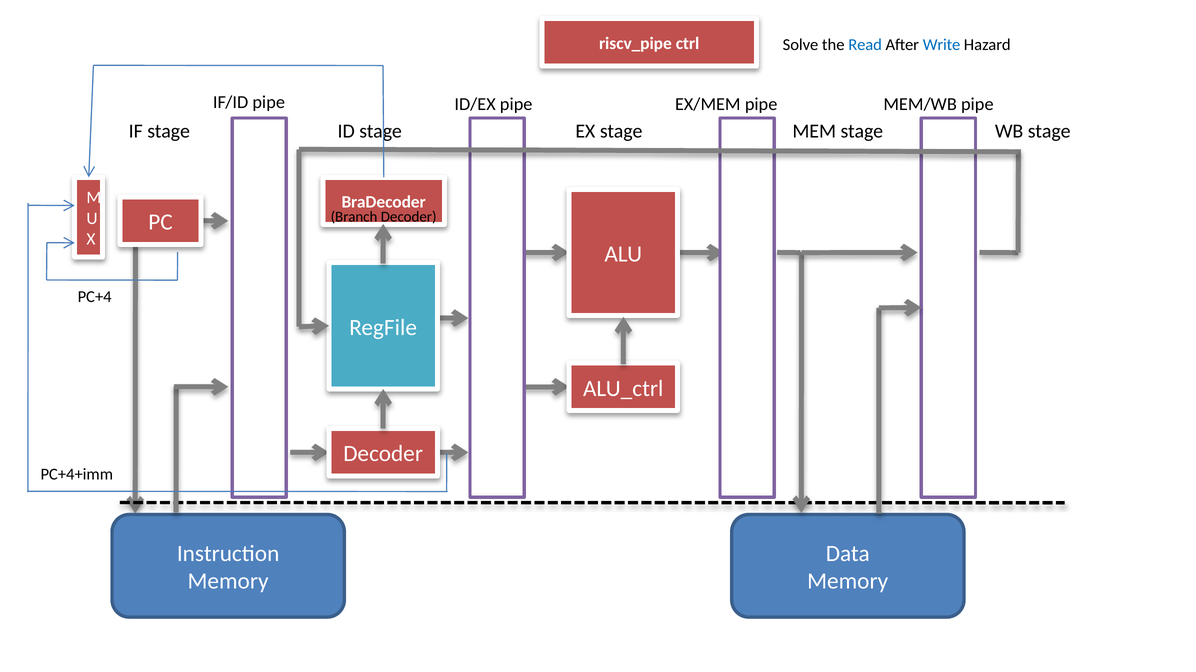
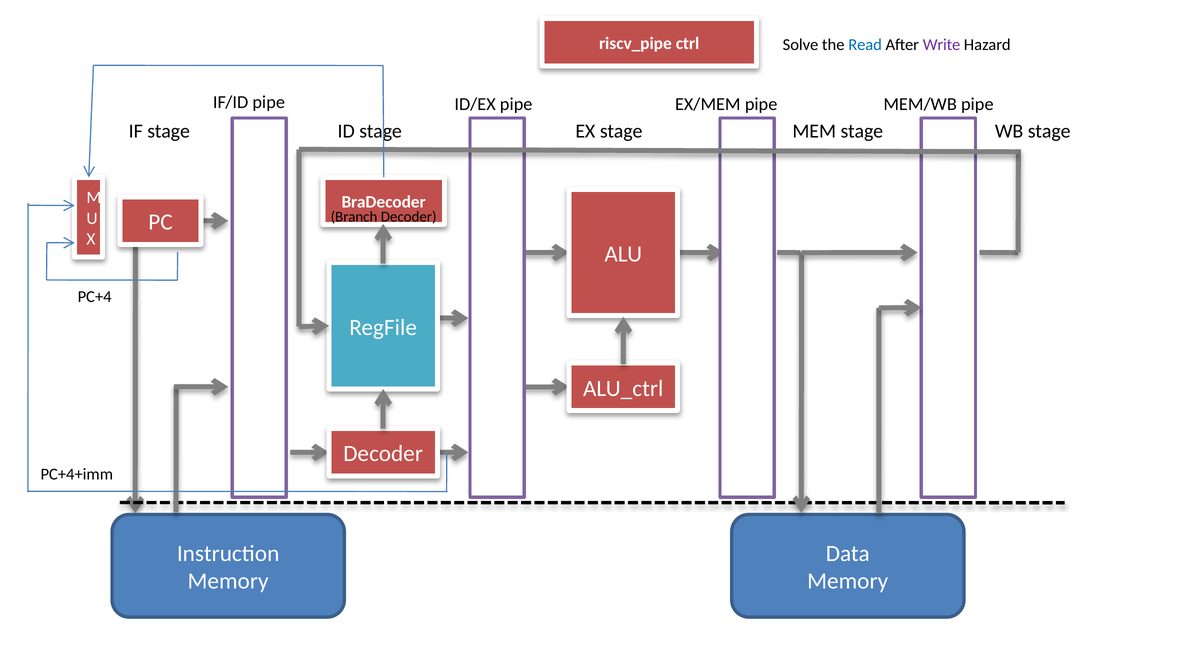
Write colour: blue -> purple (942, 45)
